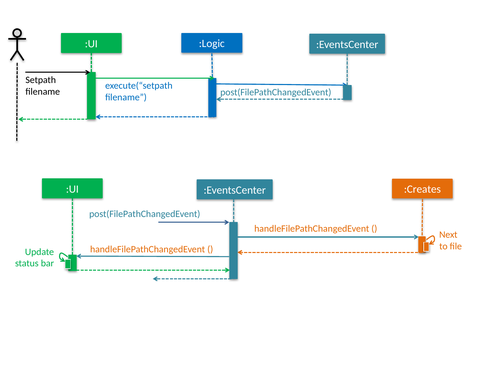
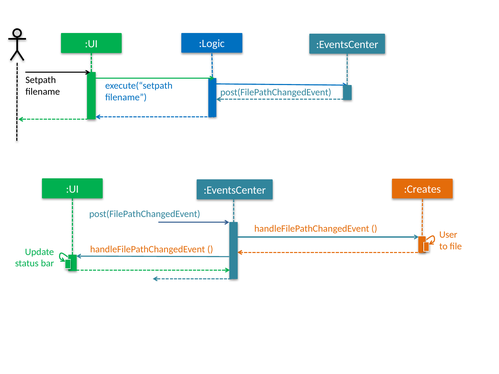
Next: Next -> User (448, 235)
